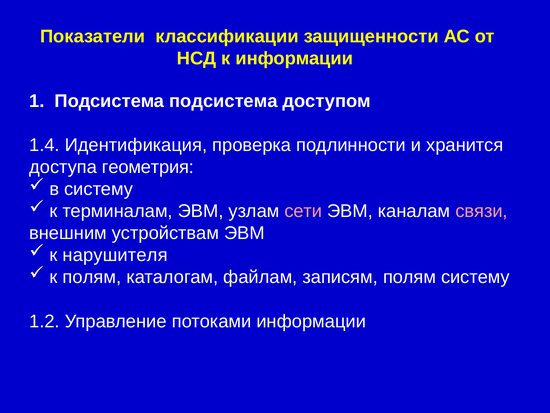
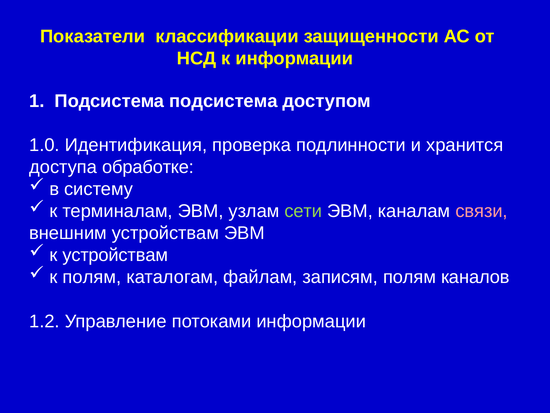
1.4: 1.4 -> 1.0 (44, 145)
геометрия: геометрия -> обработке (148, 167)
сети colour: pink -> light green (303, 211)
к нарушителя: нарушителя -> устройствам (115, 255)
полям систему: систему -> каналов (475, 277)
